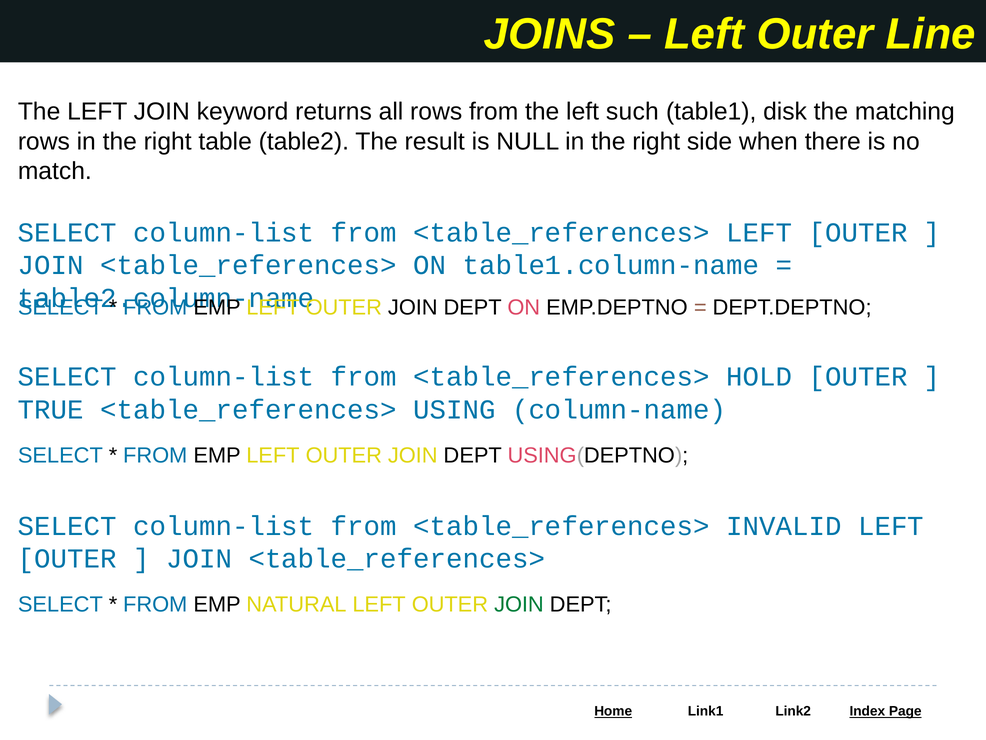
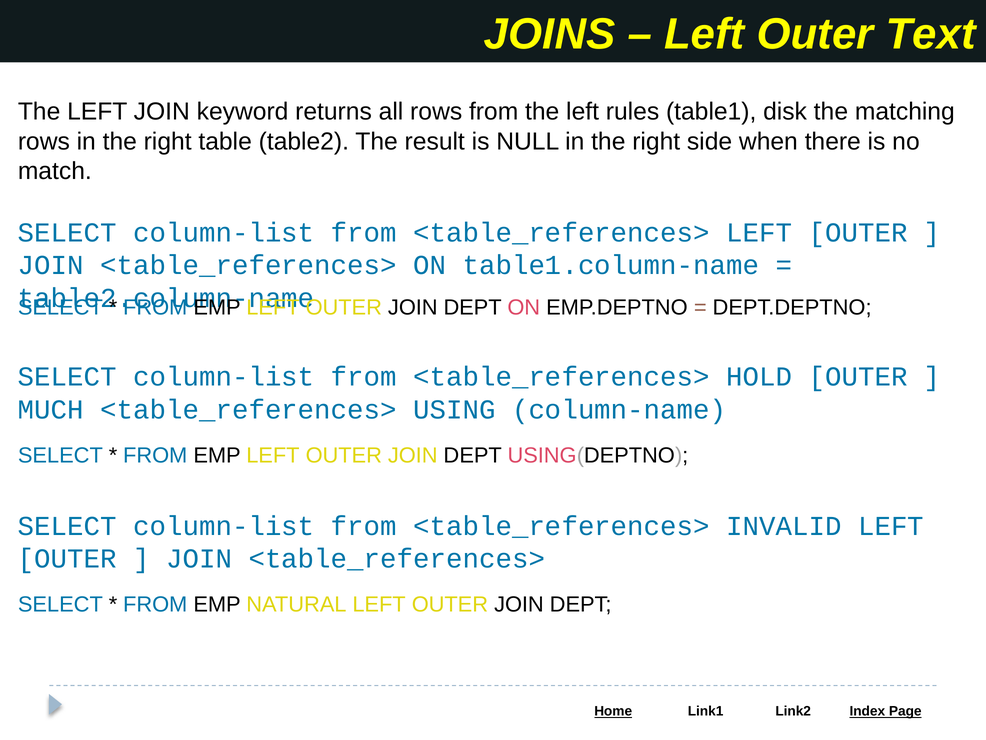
Line: Line -> Text (931, 34)
such: such -> rules (633, 112)
TRUE: TRUE -> MUCH (51, 409)
JOIN colour: green -> black (519, 604)
